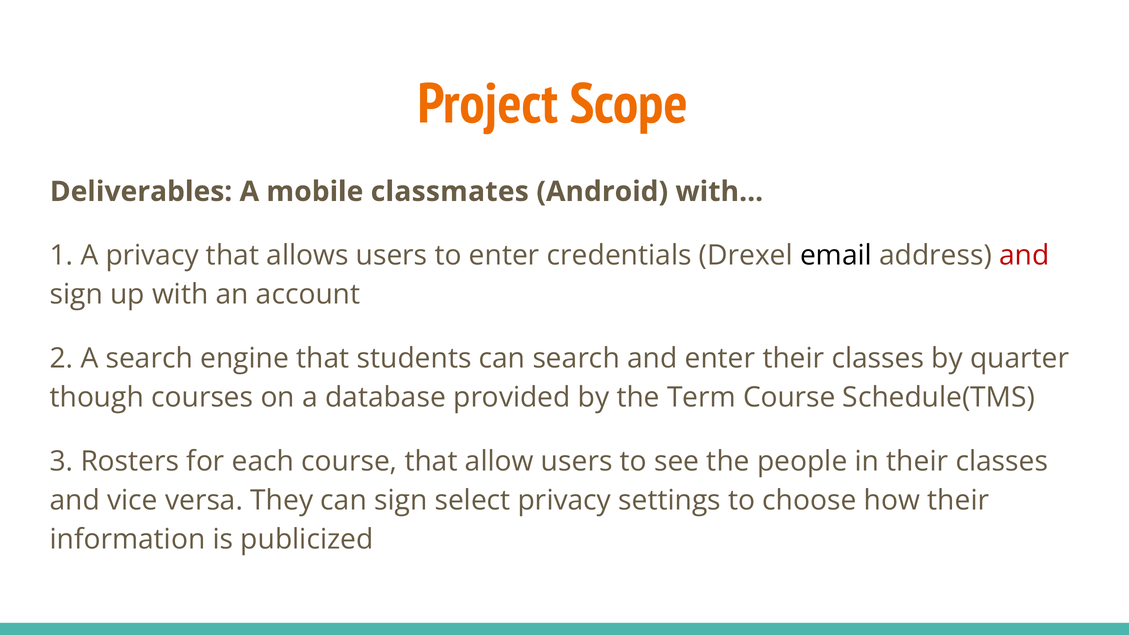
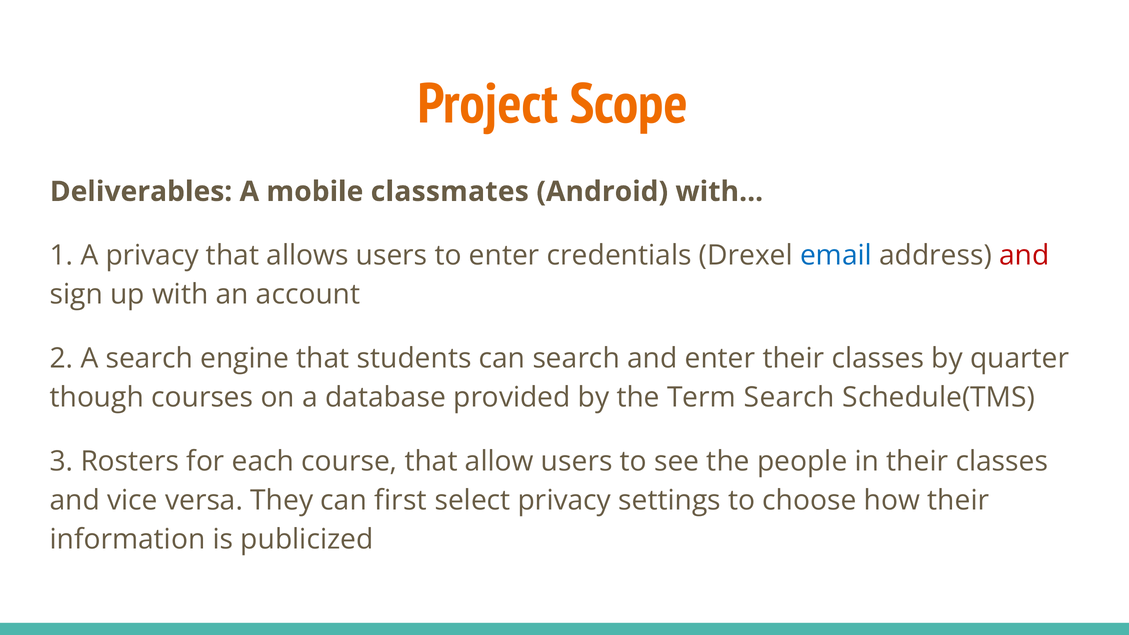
email colour: black -> blue (836, 256)
Term Course: Course -> Search (789, 398)
can sign: sign -> first (401, 500)
